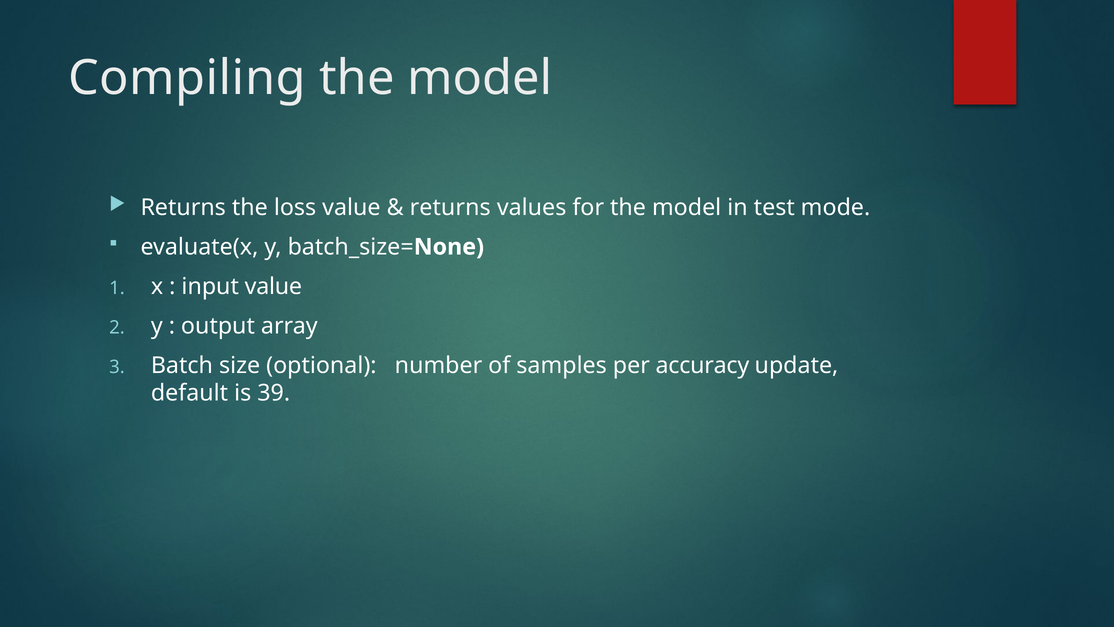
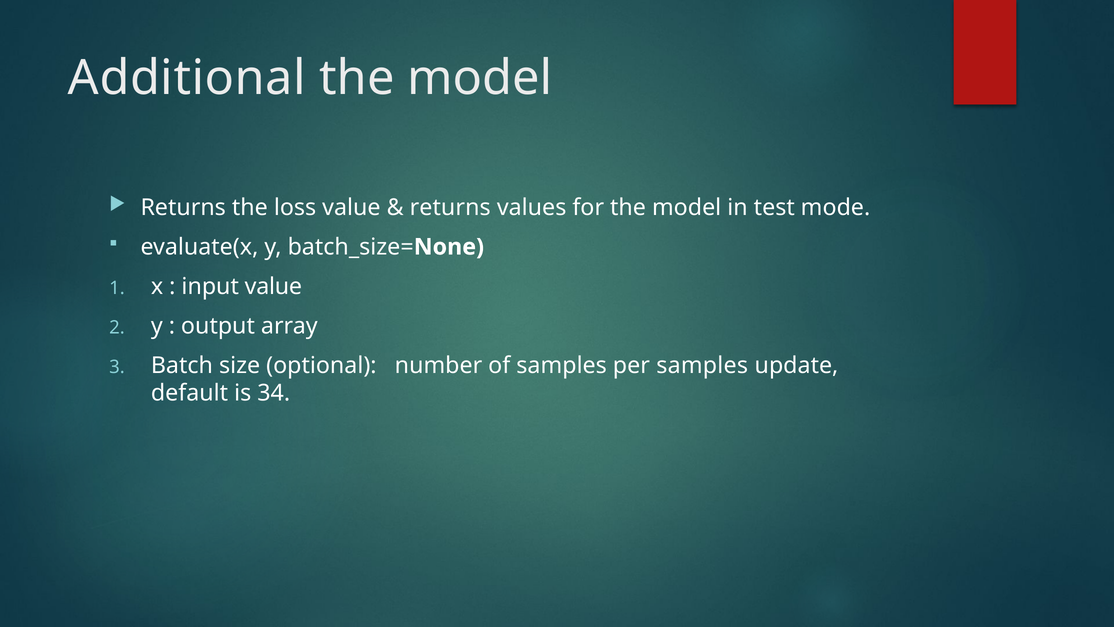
Compiling: Compiling -> Additional (187, 78)
per accuracy: accuracy -> samples (702, 365)
39: 39 -> 34 (274, 393)
